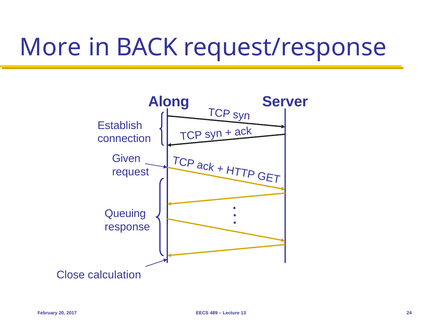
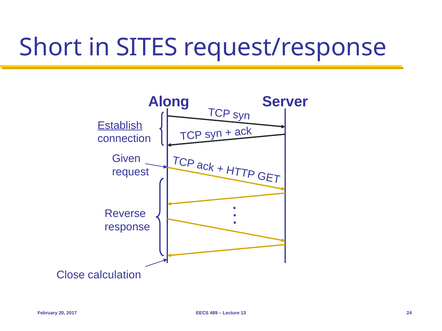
More: More -> Short (51, 47)
BACK: BACK -> SITES (147, 47)
Establish underline: none -> present (120, 126)
Queuing: Queuing -> Reverse (125, 214)
